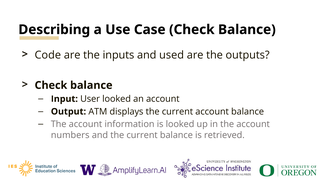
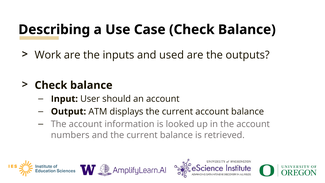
Code: Code -> Work (48, 55)
User looked: looked -> should (117, 99)
